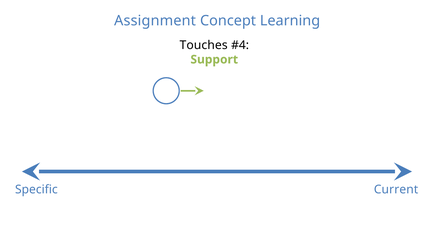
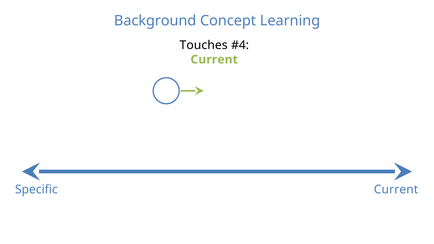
Assignment: Assignment -> Background (155, 21)
Support: Support -> Current (214, 60)
